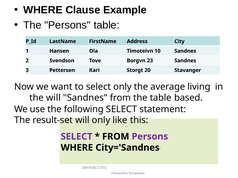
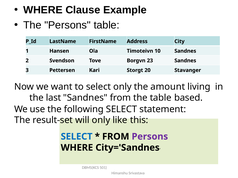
average: average -> amount (168, 87)
the will: will -> last (54, 98)
SELECT colour: purple -> blue (77, 137)
